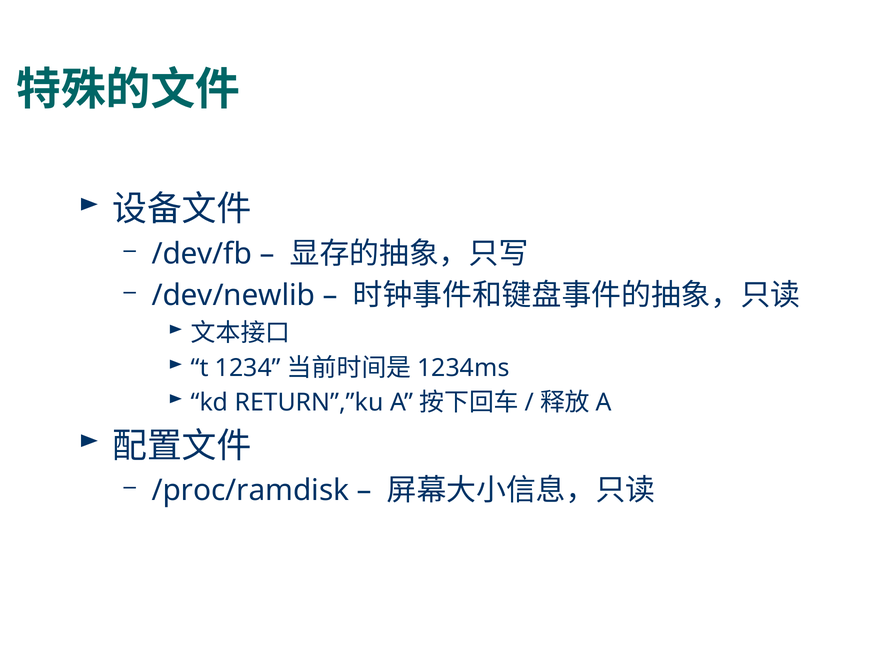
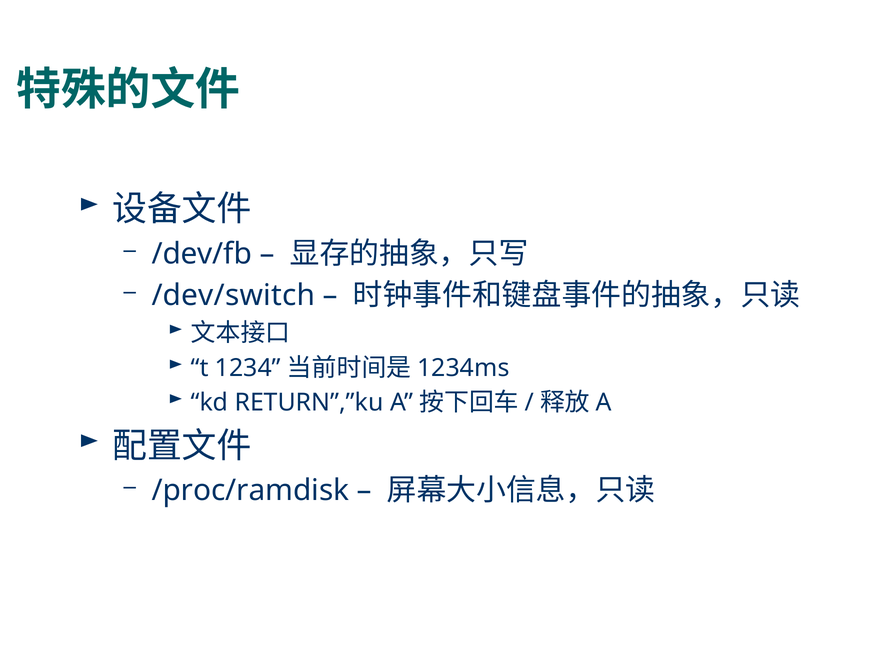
/dev/newlib: /dev/newlib -> /dev/switch (233, 296)
